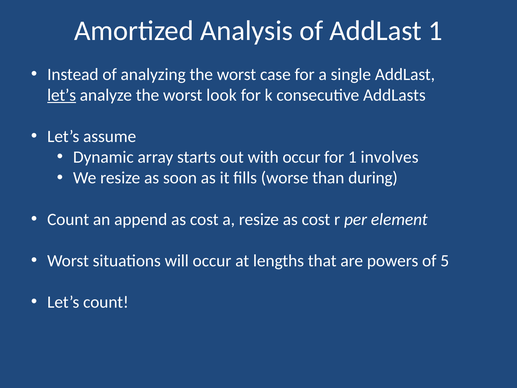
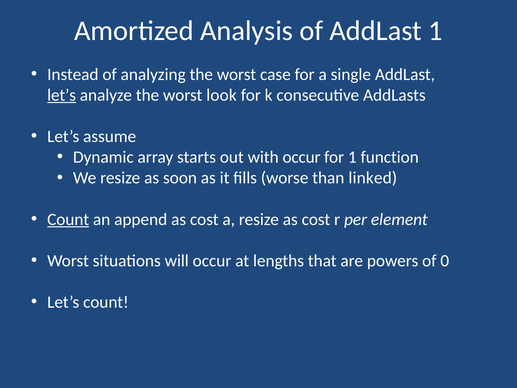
involves: involves -> function (390, 157)
during: during -> linked (373, 178)
Count underline: none -> present (68, 219)
5: 5 -> 0 (445, 261)
